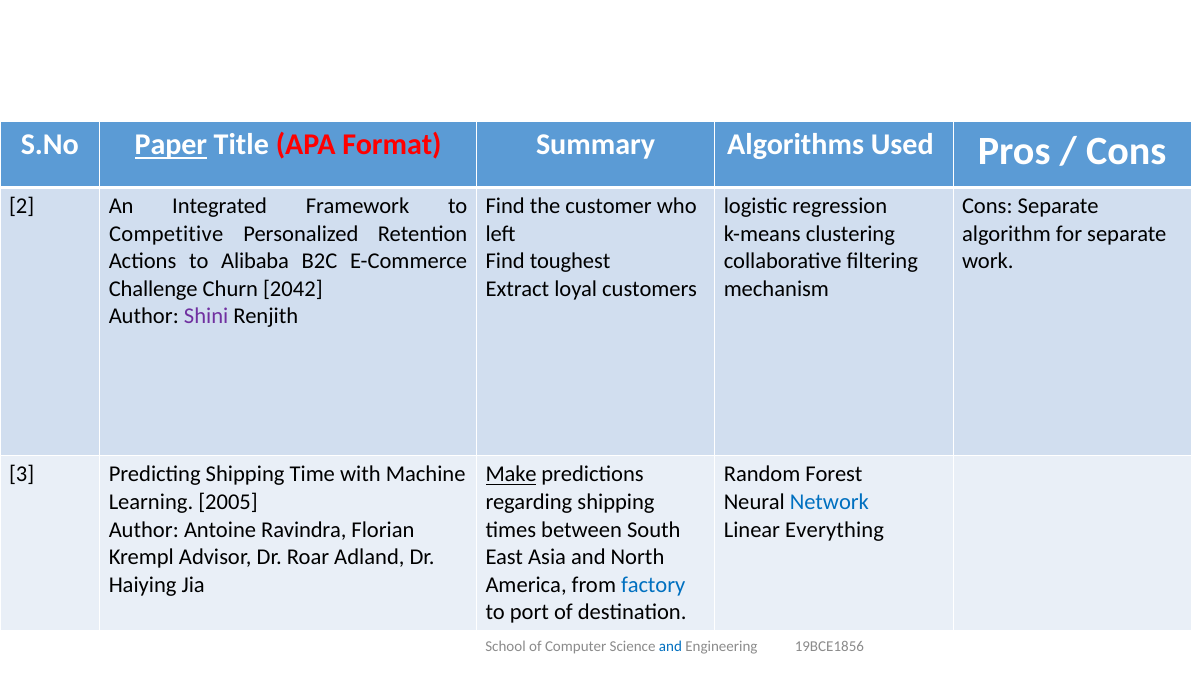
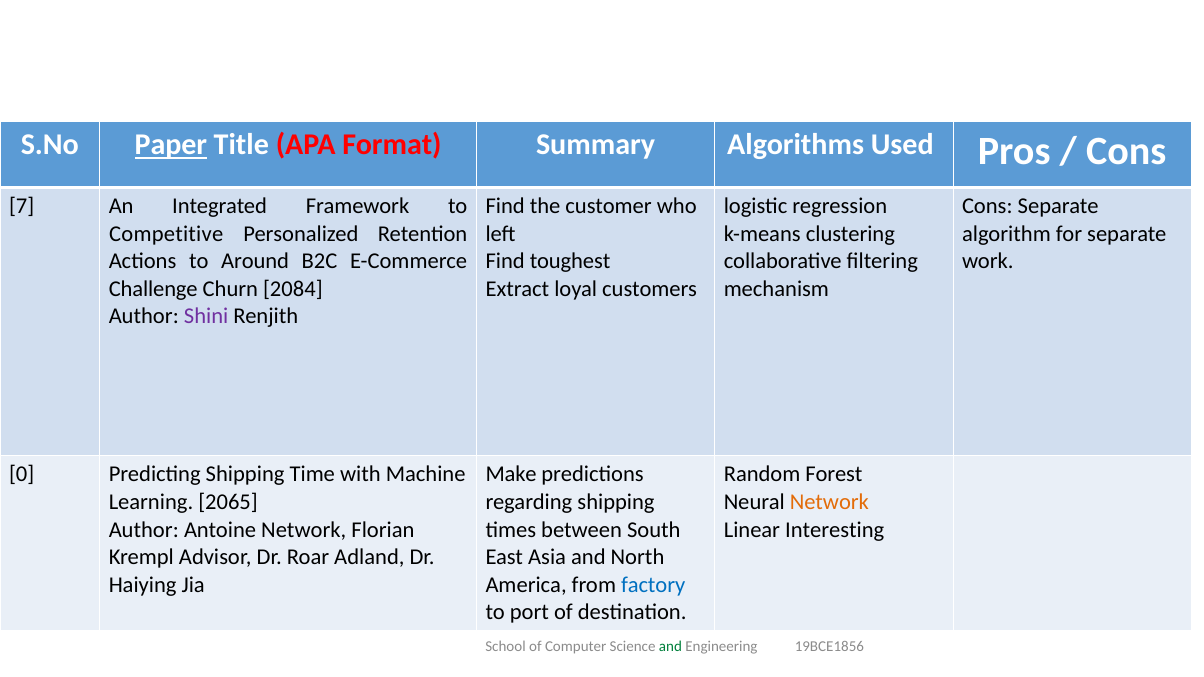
2: 2 -> 7 (22, 206)
Alibaba: Alibaba -> Around (255, 261)
2042: 2042 -> 2084 (293, 289)
3: 3 -> 0 (22, 475)
Make underline: present -> none (511, 475)
2005: 2005 -> 2065 (228, 502)
Network colour: blue -> orange (829, 502)
Antoine Ravindra: Ravindra -> Network (304, 530)
Everything: Everything -> Interesting (835, 530)
and colour: blue -> green (670, 647)
